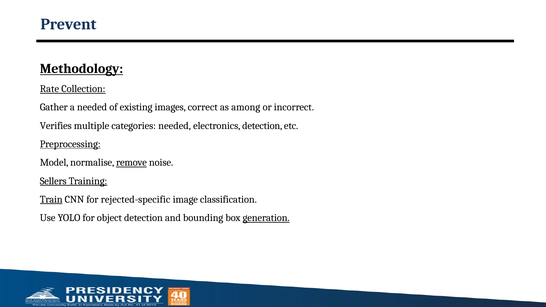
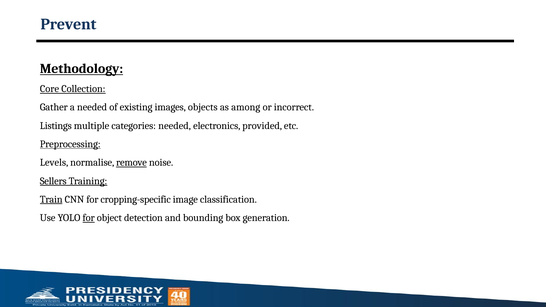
Rate: Rate -> Core (49, 89)
correct: correct -> objects (203, 107)
Verifies: Verifies -> Listings (56, 126)
electronics detection: detection -> provided (262, 126)
Model: Model -> Levels (54, 163)
rejected-specific: rejected-specific -> cropping-specific (136, 199)
for underline: none -> present (89, 218)
generation underline: present -> none (266, 218)
